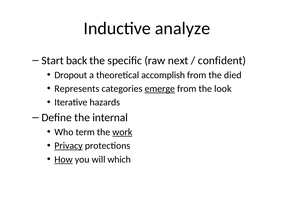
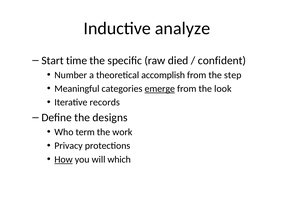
back: back -> time (77, 61)
next: next -> died (178, 61)
Dropout: Dropout -> Number (71, 75)
died: died -> step (233, 75)
Represents: Represents -> Meaningful (77, 89)
hazards: hazards -> records (105, 103)
internal: internal -> designs (110, 118)
work underline: present -> none (122, 132)
Privacy underline: present -> none (69, 146)
